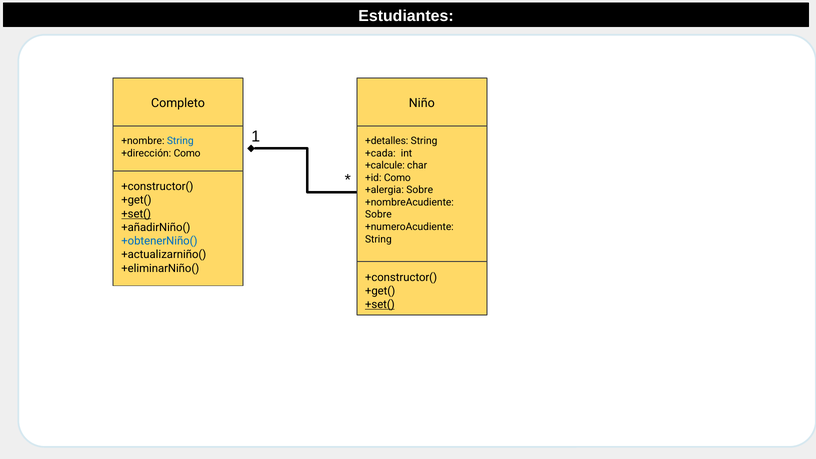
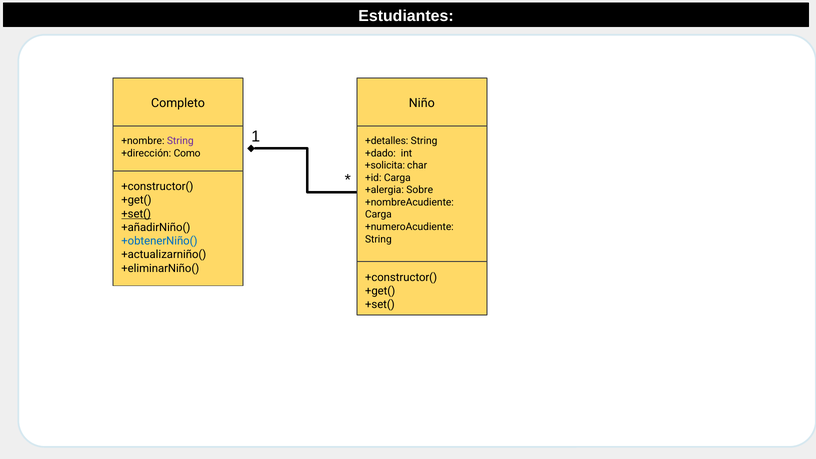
String colour: blue -> purple (180, 141)
+cada: +cada -> +dado (380, 153)
+calcule: +calcule -> +solicita (385, 166)
+id Como: Como -> Carga (397, 178)
Sobre: Sobre -> Carga (378, 215)
+set( underline: present -> none (380, 305)
